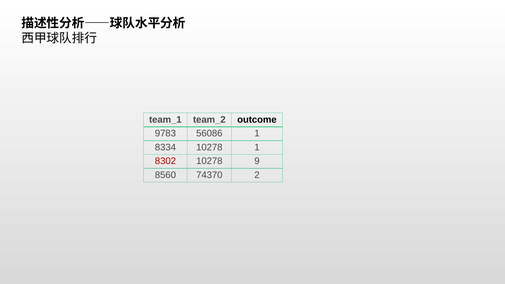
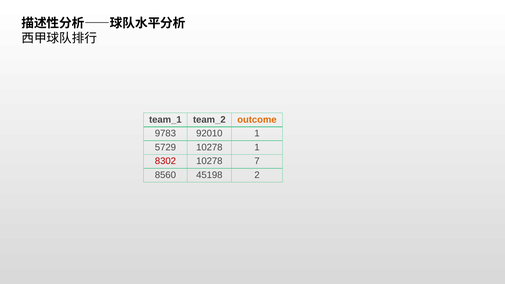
outcome colour: black -> orange (257, 120)
56086: 56086 -> 92010 (209, 133)
8334: 8334 -> 5729 (165, 147)
9: 9 -> 7 (257, 161)
74370: 74370 -> 45198 (209, 175)
